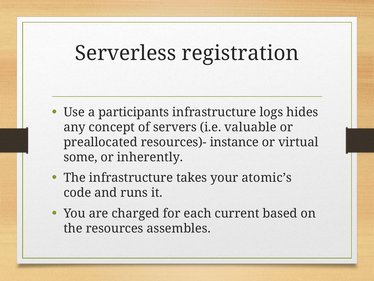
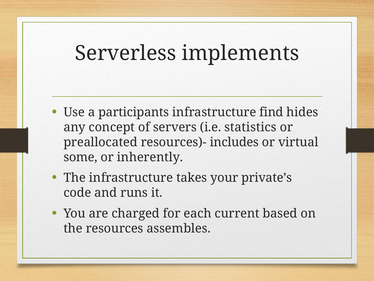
registration: registration -> implements (240, 53)
logs: logs -> find (271, 112)
valuable: valuable -> statistics (250, 127)
instance: instance -> includes (234, 142)
atomic’s: atomic’s -> private’s (267, 178)
